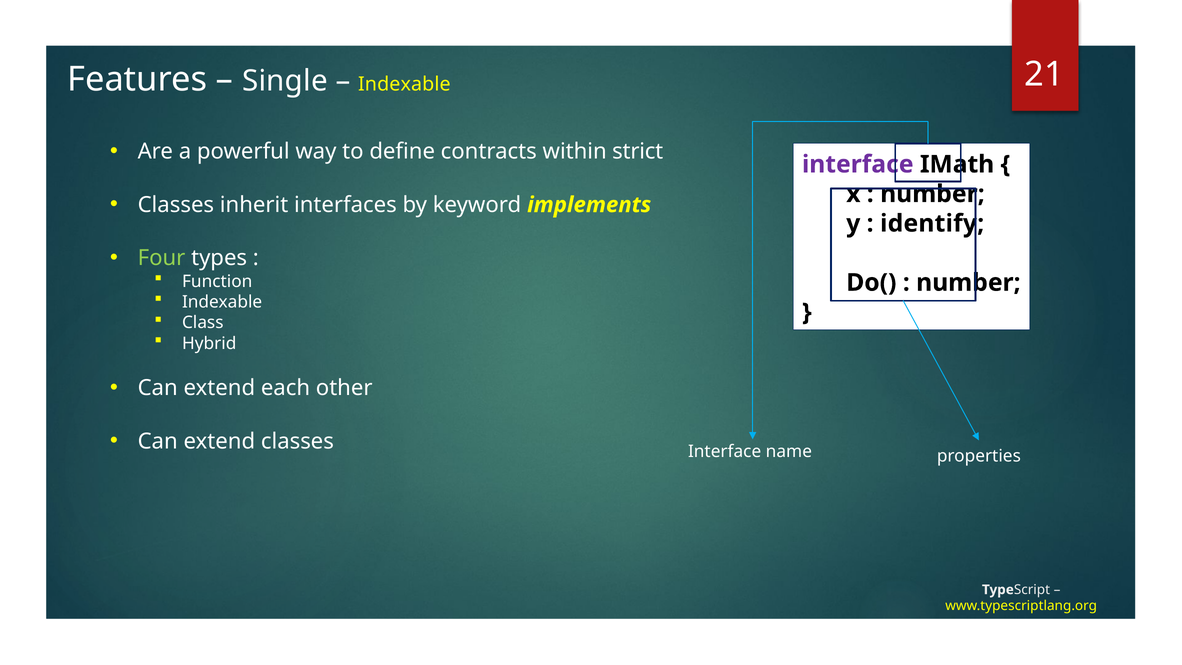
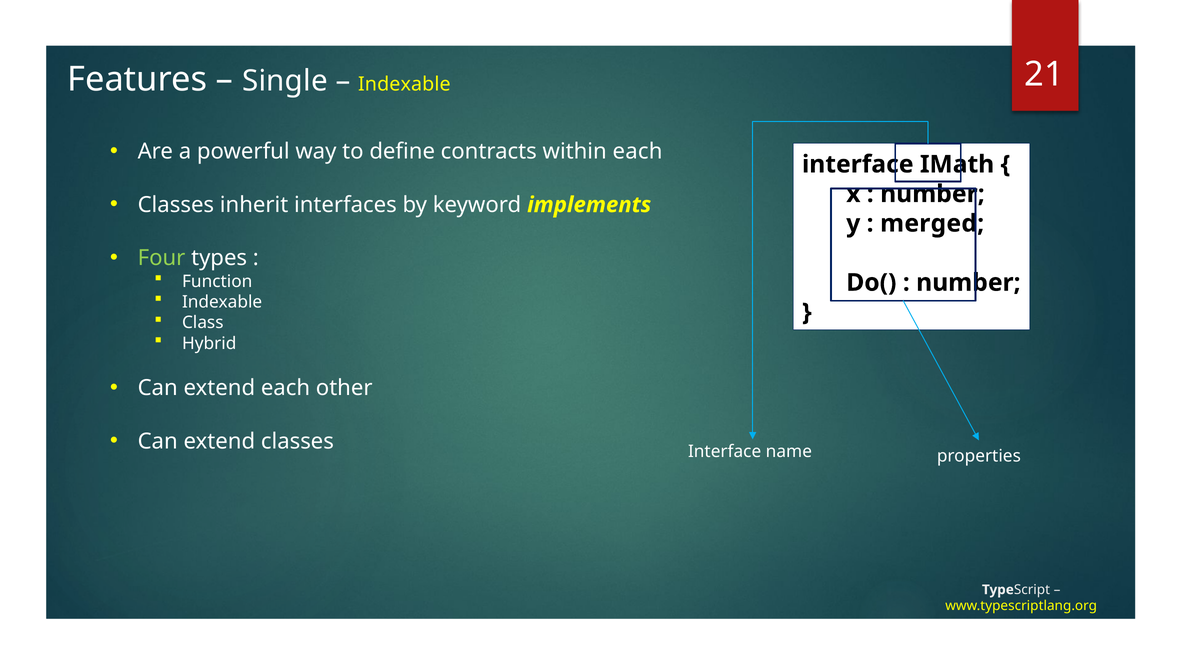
within strict: strict -> each (638, 152)
interface colour: purple -> black (858, 164)
identify: identify -> merged (932, 223)
